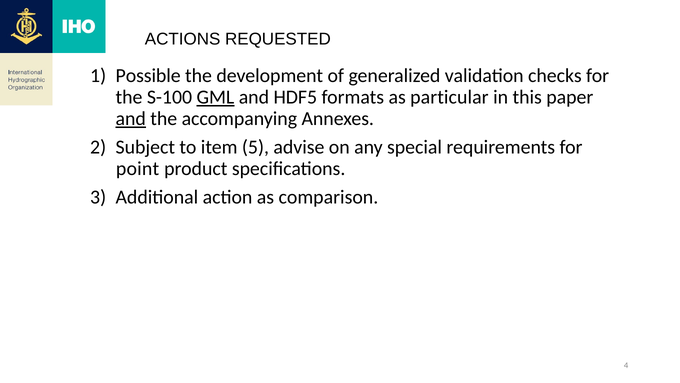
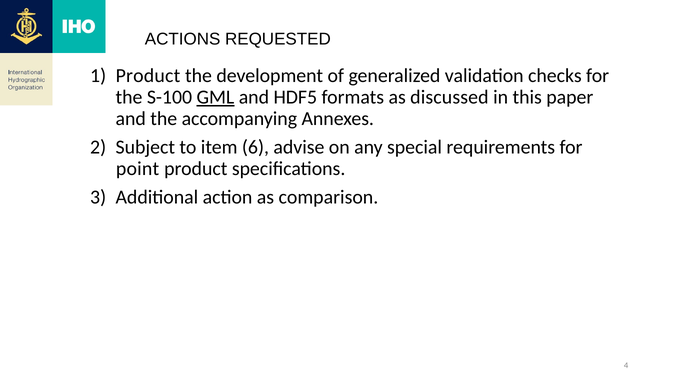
1 Possible: Possible -> Product (148, 76)
particular: particular -> discussed (449, 97)
and underline: present -> none (131, 118)
5: 5 -> 6 (255, 147)
